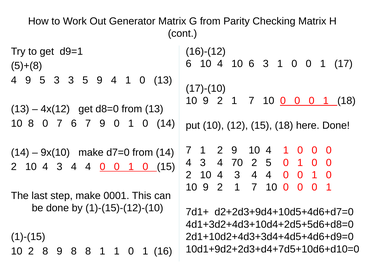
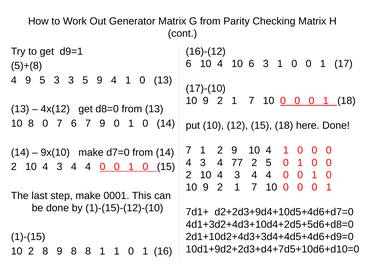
70: 70 -> 77 (237, 162)
